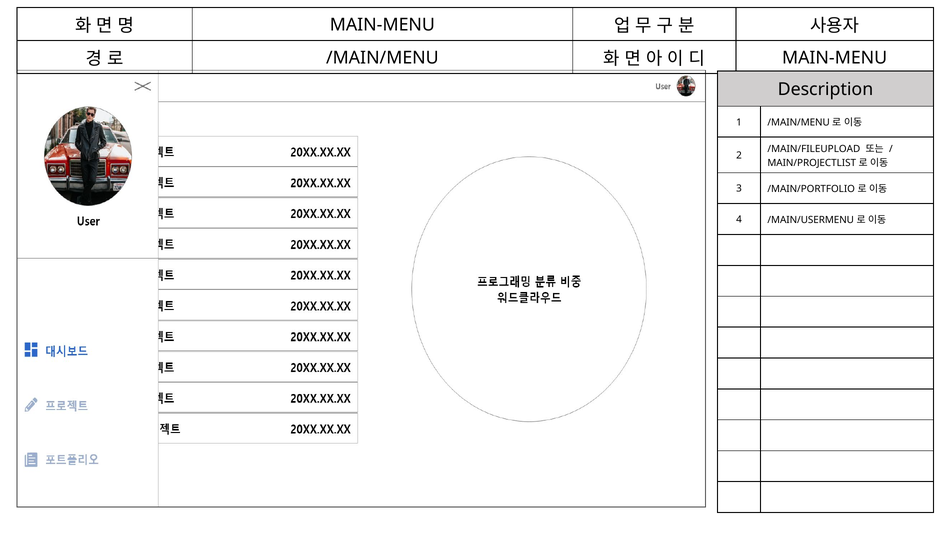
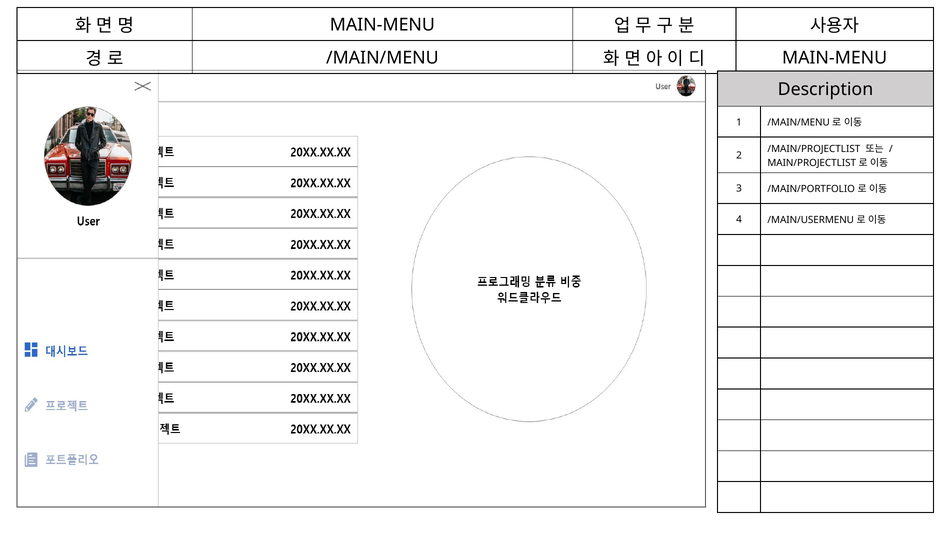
/MAIN/FILEUPLOAD: /MAIN/FILEUPLOAD -> /MAIN/PROJECTLIST (814, 149)
